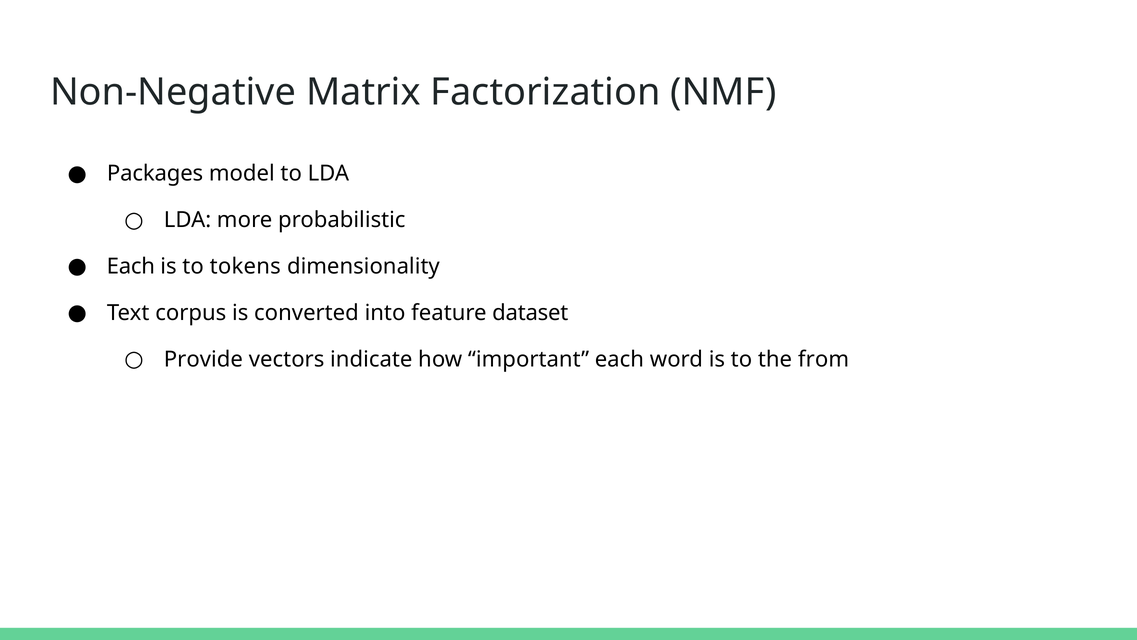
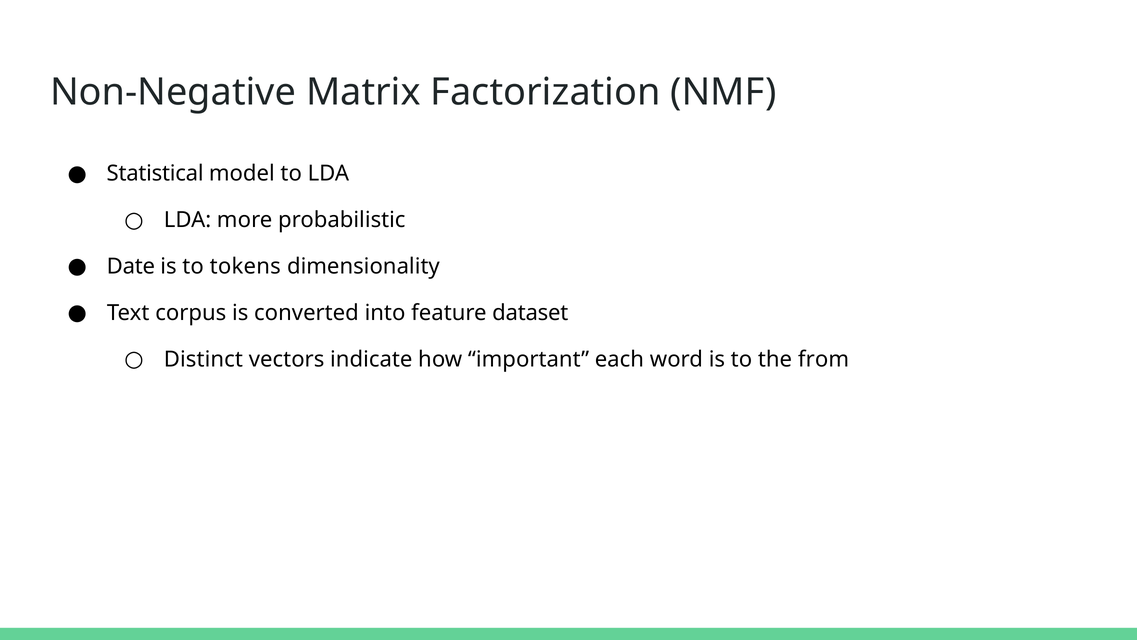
Packages: Packages -> Statistical (155, 174)
Each: Each -> Date (131, 266)
Provide: Provide -> Distinct (203, 359)
